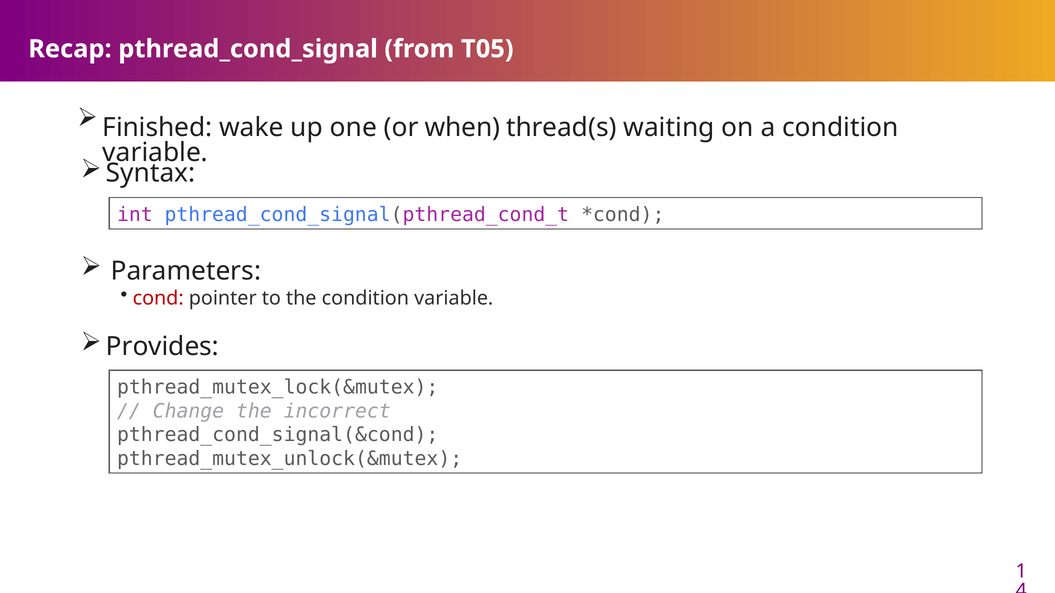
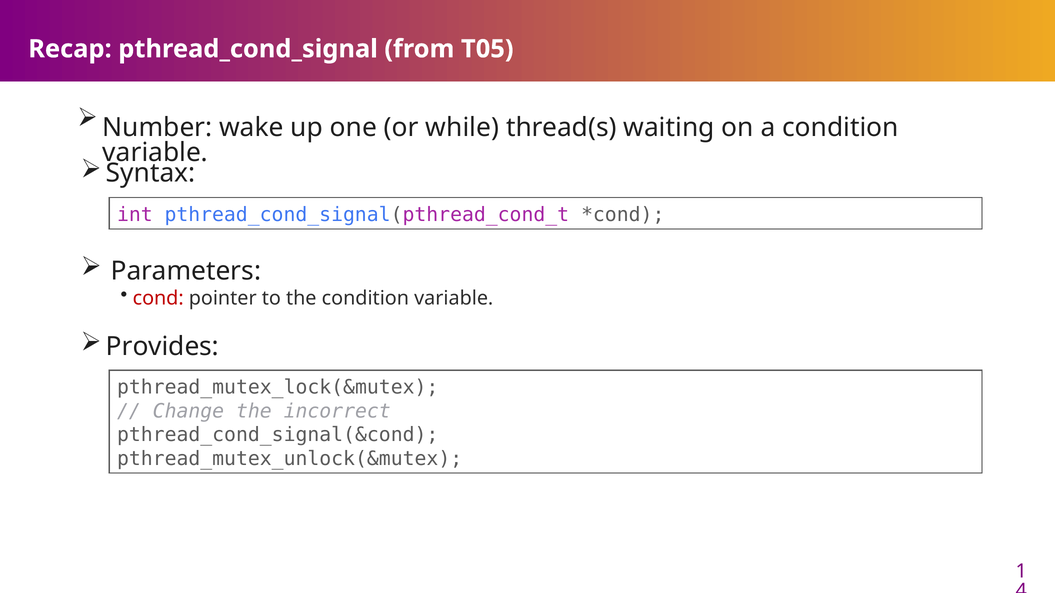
Finished: Finished -> Number (157, 127)
when: when -> while (462, 127)
